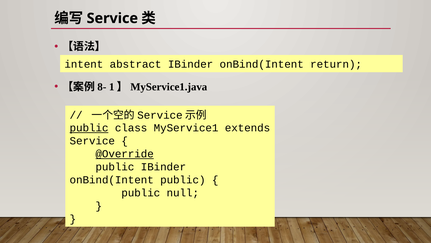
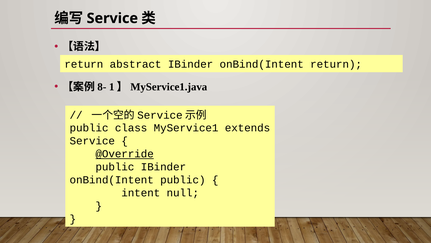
intent: intent -> return (84, 64)
public underline: present -> none (89, 128)
public: public -> intent (141, 192)
